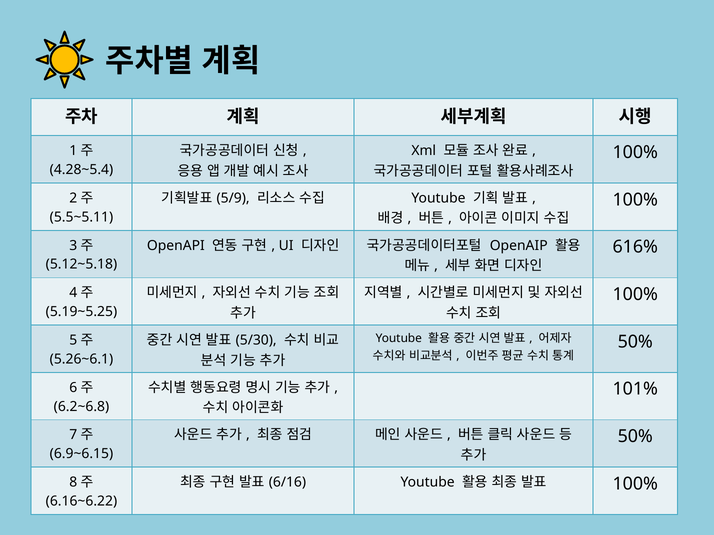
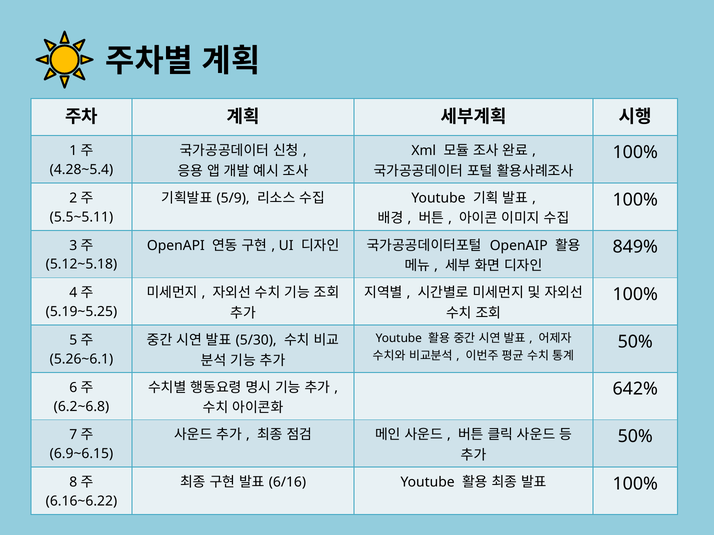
616%: 616% -> 849% (635, 247)
101%: 101% -> 642% (635, 389)
